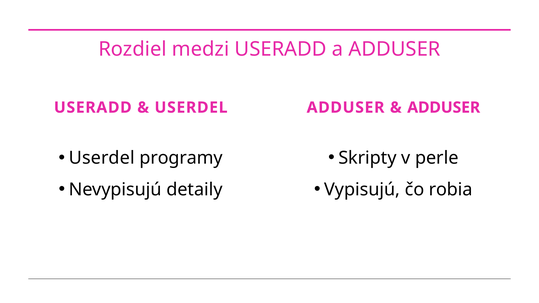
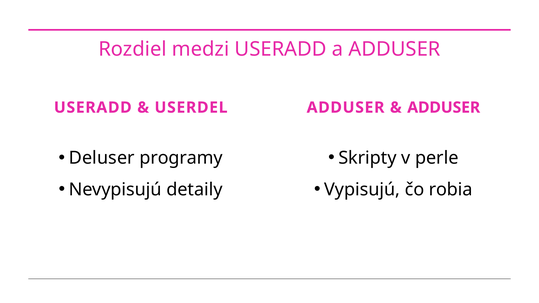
Userdel: Userdel -> Deluser (102, 158)
